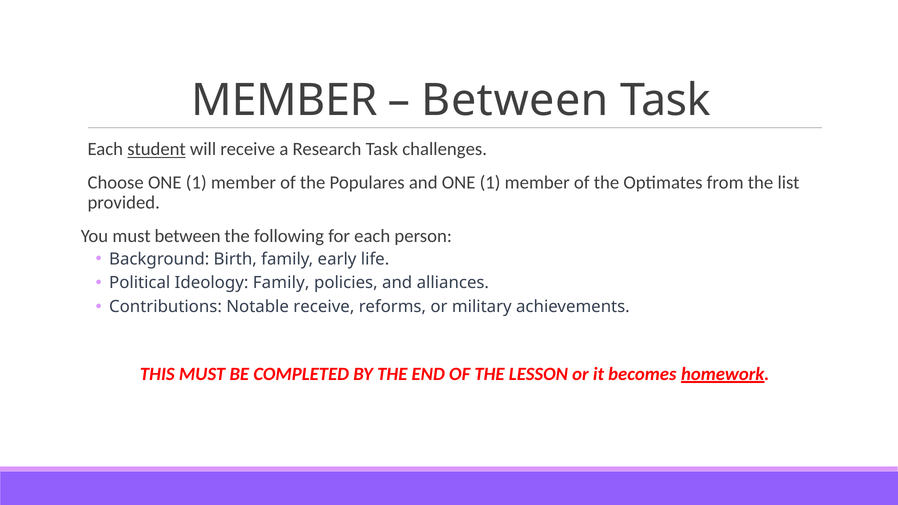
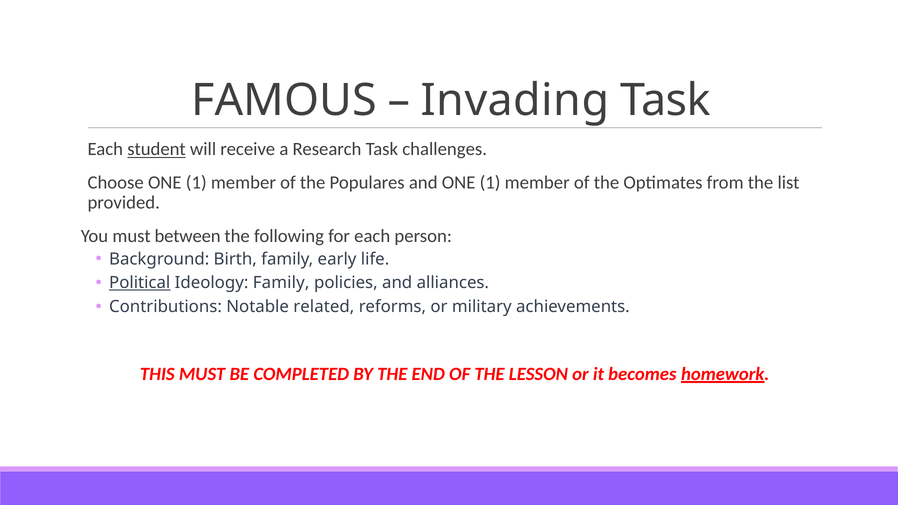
MEMBER: MEMBER -> FAMOUS (284, 101)
Between: Between -> Invading (515, 101)
Political underline: none -> present (140, 283)
Notable receive: receive -> related (324, 307)
